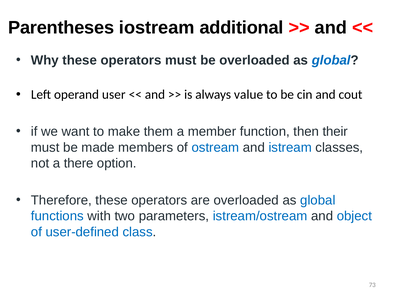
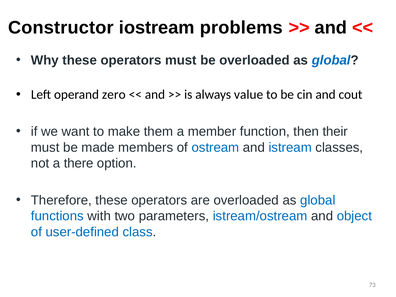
Parentheses: Parentheses -> Constructor (61, 28)
additional: additional -> problems (241, 28)
user: user -> zero (114, 95)
